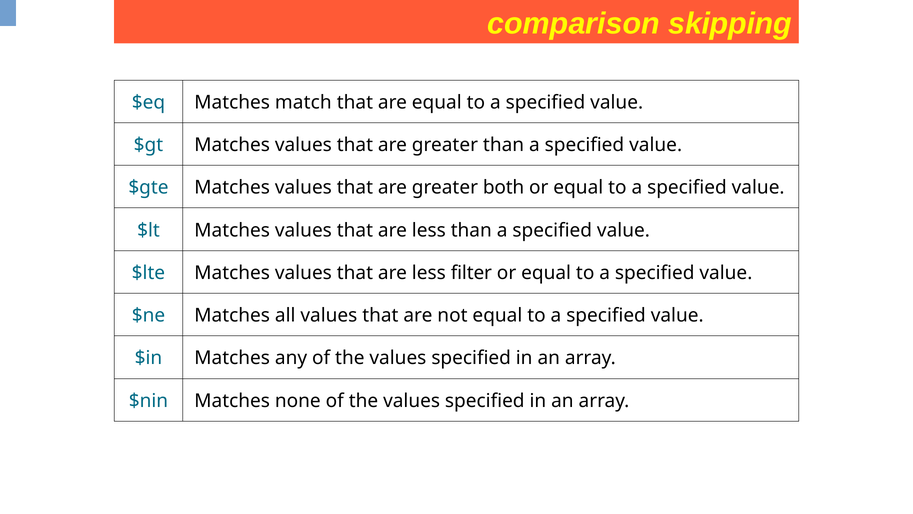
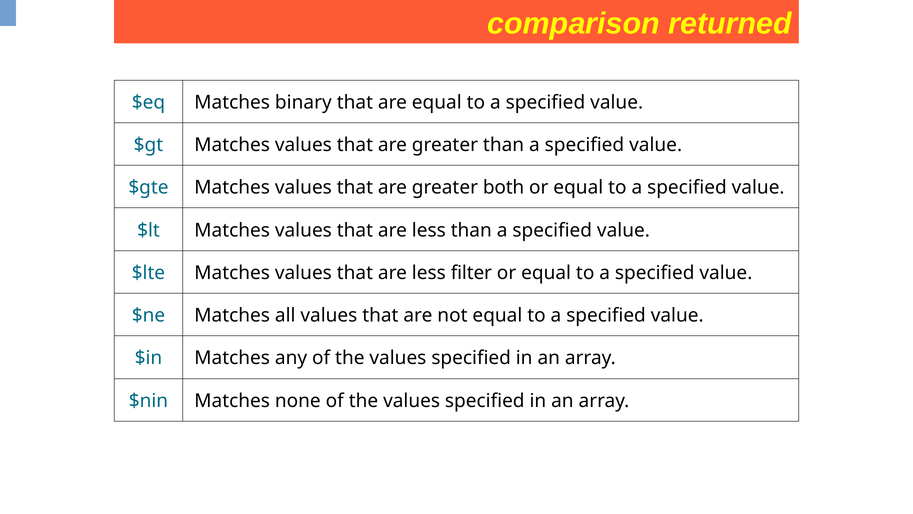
skipping: skipping -> returned (730, 24)
match: match -> binary (303, 102)
